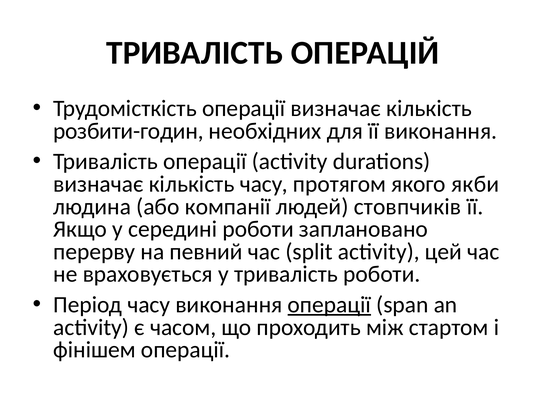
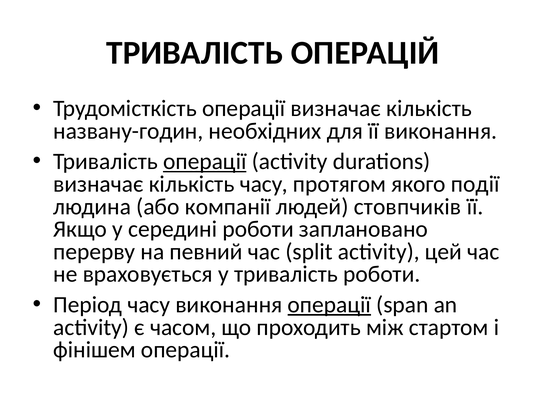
розбити-годин: розбити-годин -> названу-годин (128, 131)
операції underline: none -> present (205, 162)
якби: якби -> події (475, 184)
